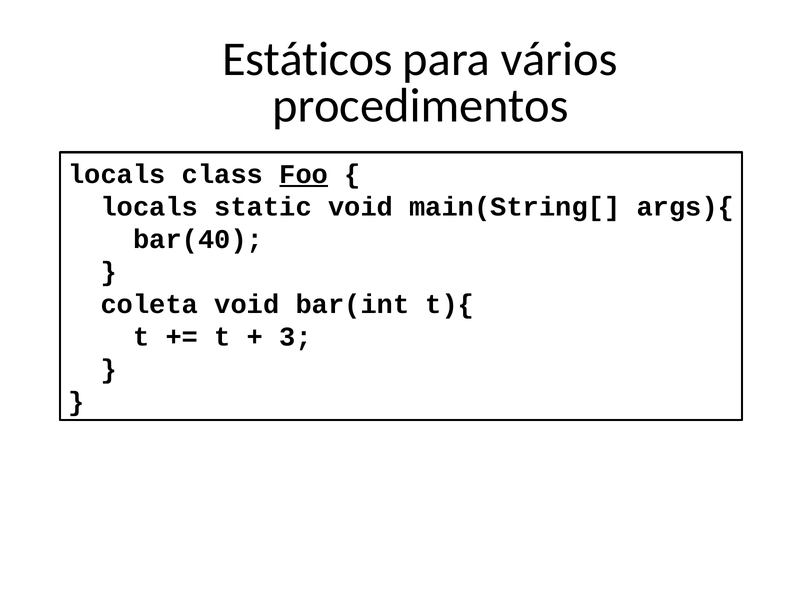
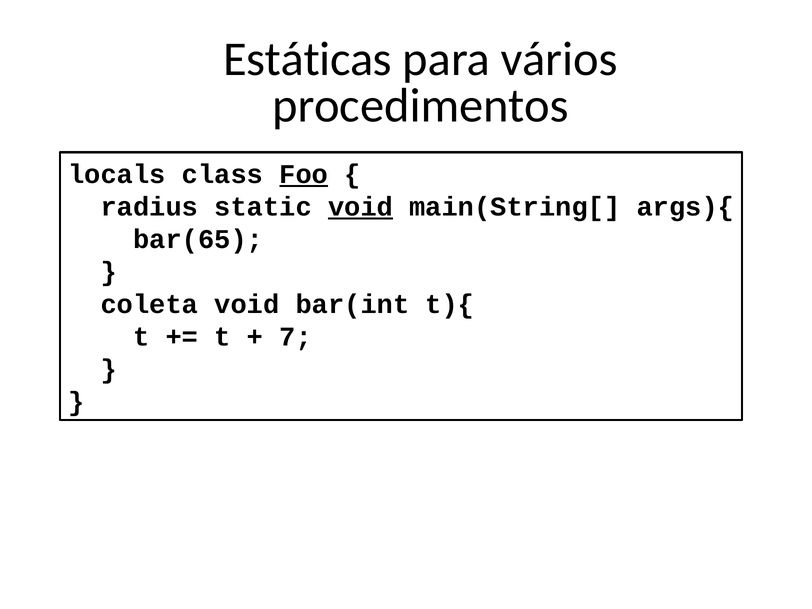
Estáticos: Estáticos -> Estáticas (308, 59)
locals: locals -> radius (149, 207)
void underline: none -> present (361, 207)
bar(40: bar(40 -> bar(65 (198, 239)
3: 3 -> 7 (296, 337)
